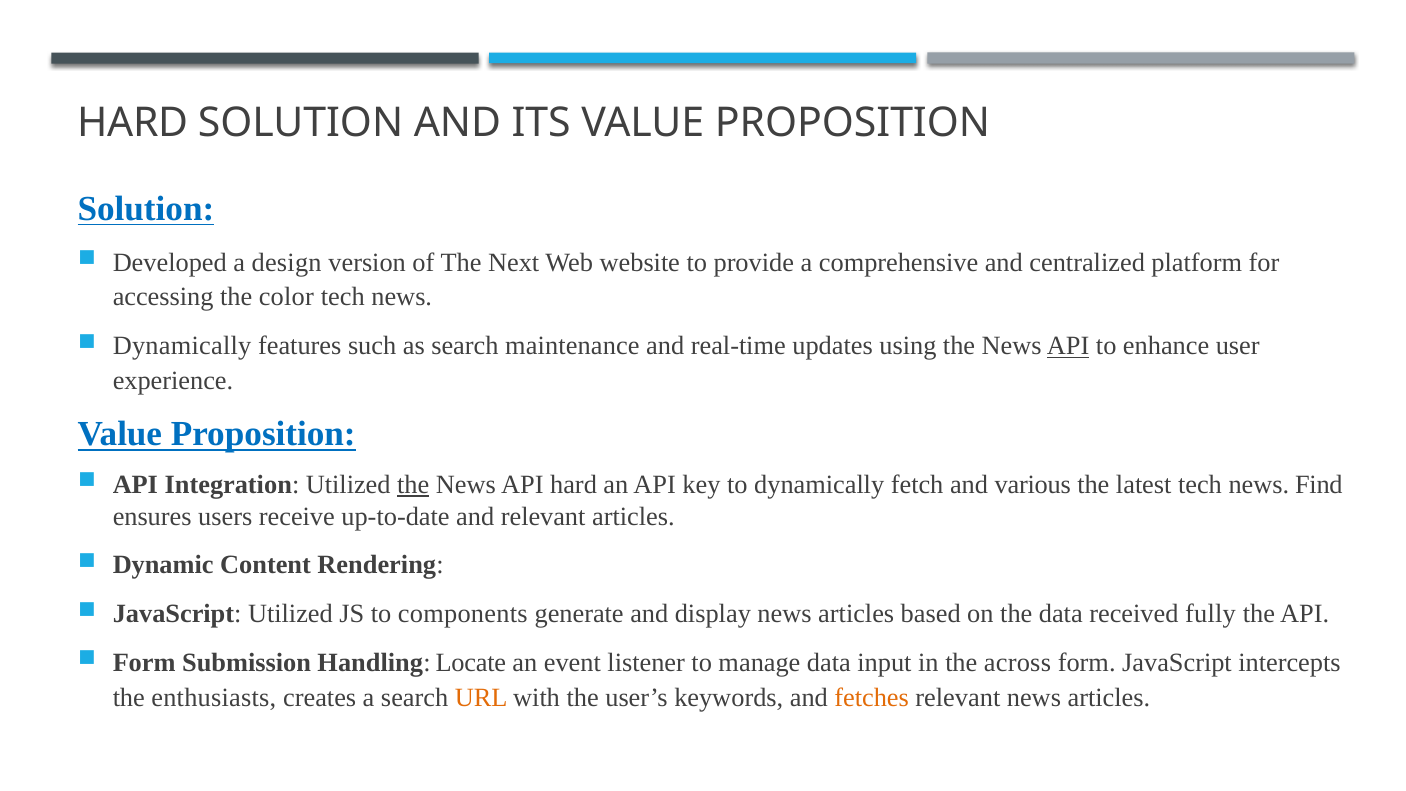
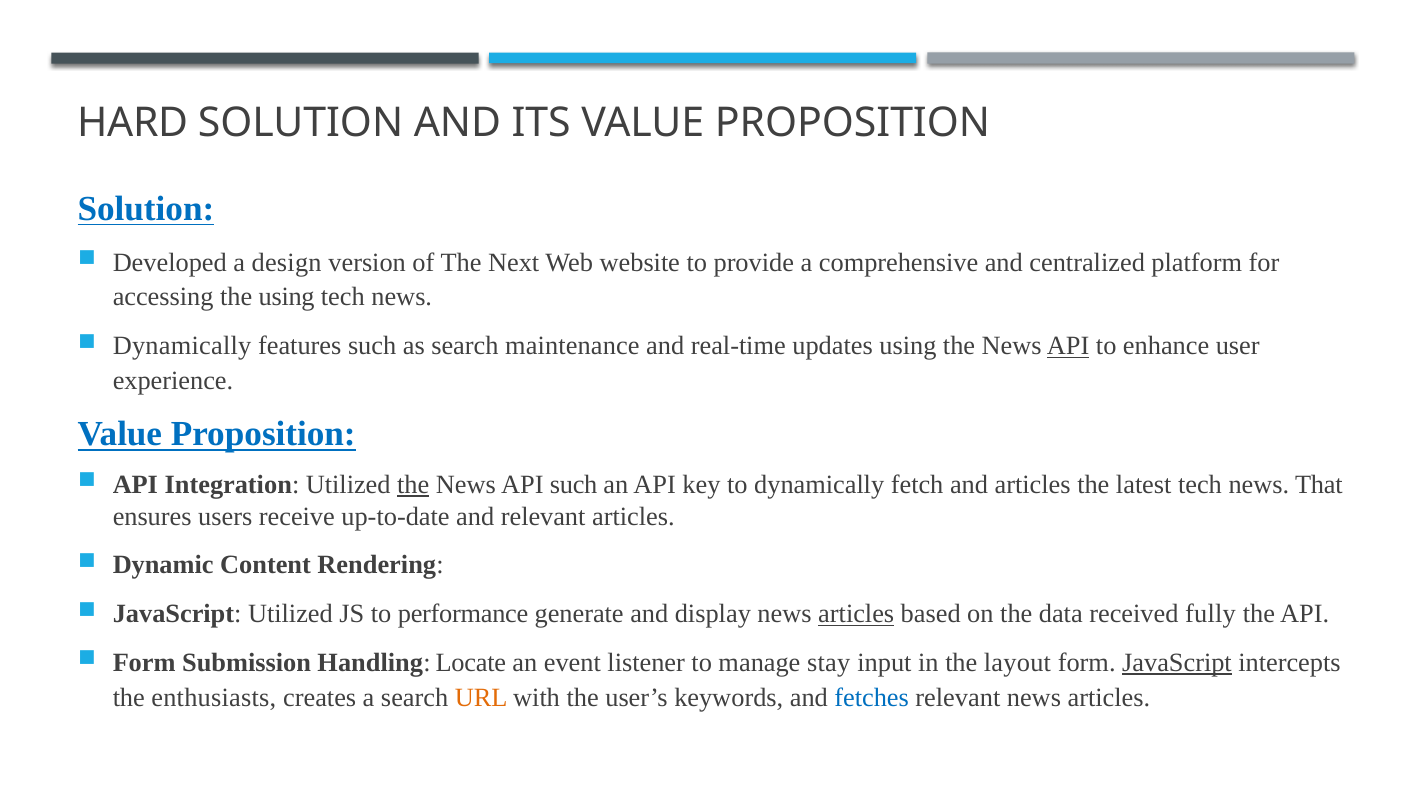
the color: color -> using (287, 297)
API hard: hard -> such (574, 485)
and various: various -> articles (1033, 485)
Find: Find -> That (1319, 485)
components: components -> performance (463, 614)
articles underline: none -> present (856, 614)
manage data: data -> stay (829, 663)
across: across -> layout (1017, 663)
JavaScript underline: none -> present (1177, 663)
fetches colour: orange -> blue (872, 698)
